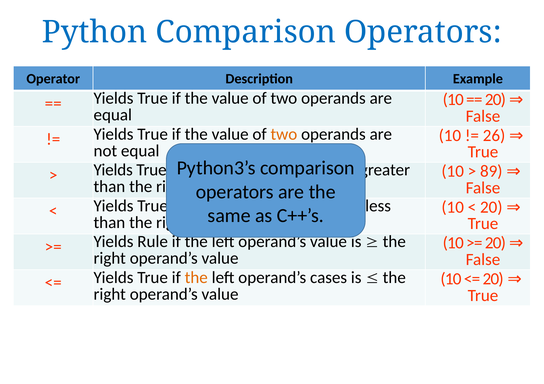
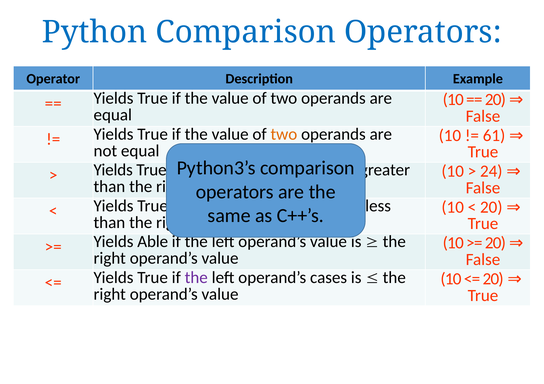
26: 26 -> 61 (494, 135)
89: 89 -> 24 (491, 171)
Rule: Rule -> Able (153, 241)
the colour: orange -> purple (196, 277)
